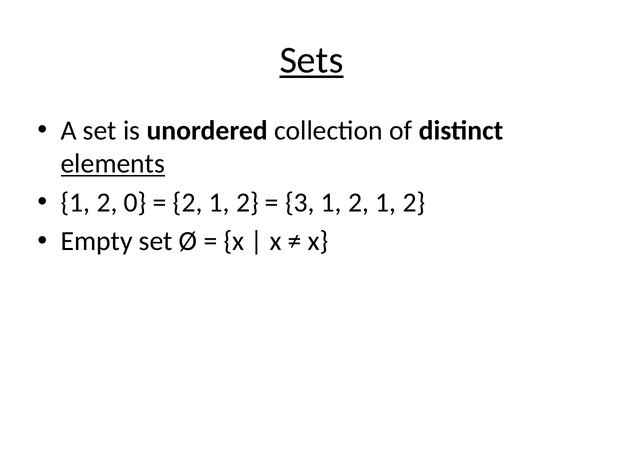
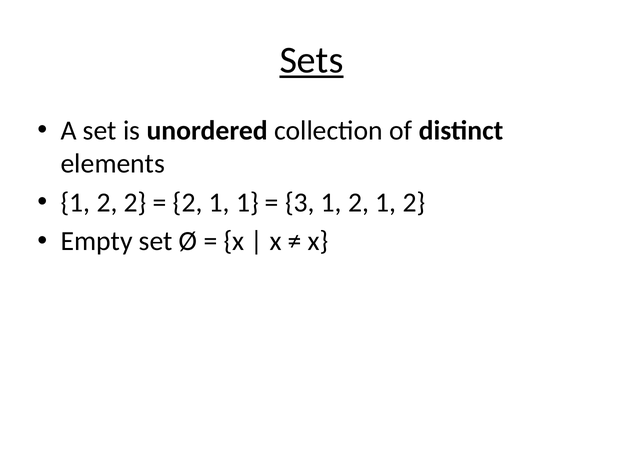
elements underline: present -> none (113, 164)
2 0: 0 -> 2 (135, 203)
2: 2 -> 1 (247, 203)
